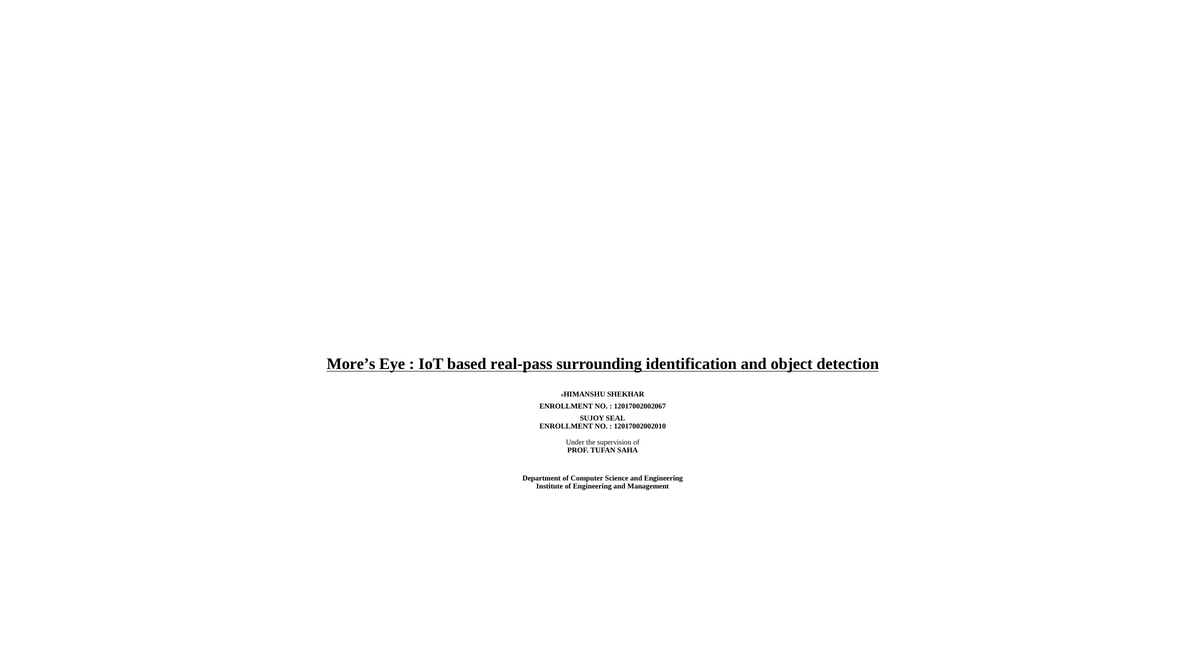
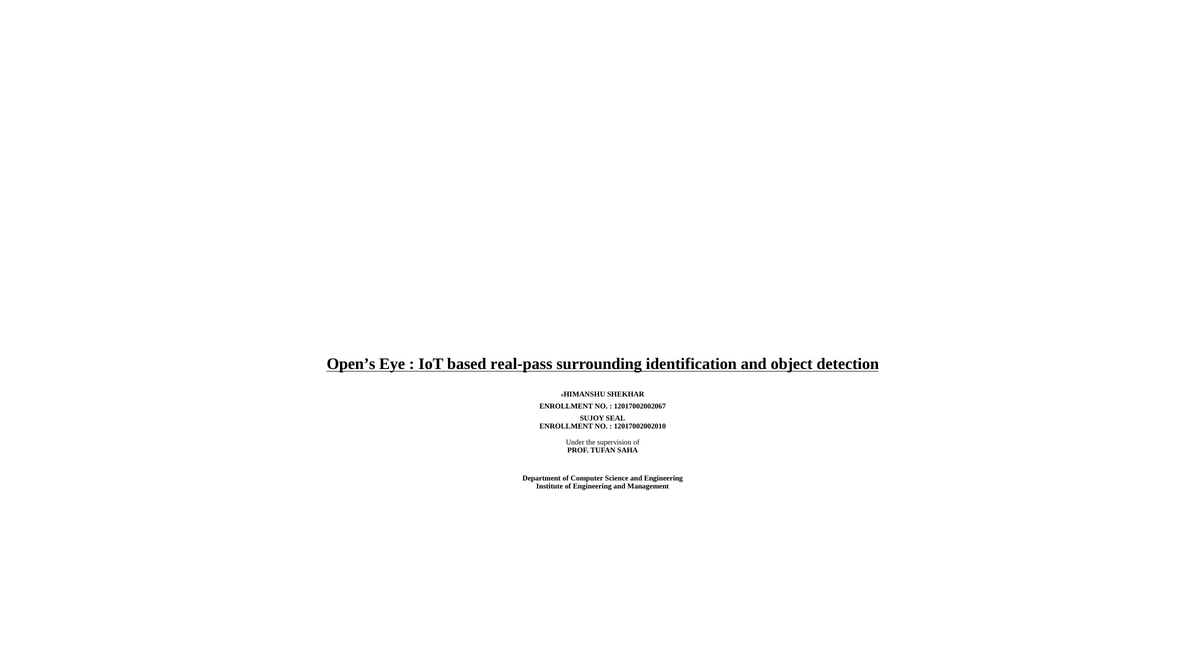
More’s: More’s -> Open’s (351, 364)
